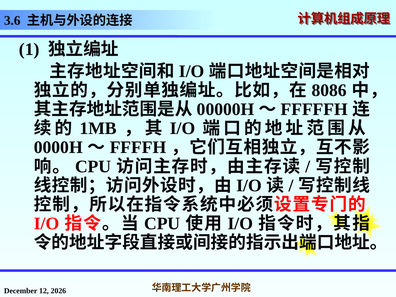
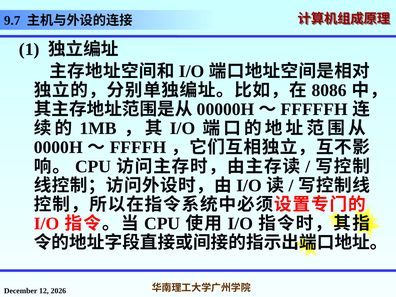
3.6: 3.6 -> 9.7 (12, 21)
